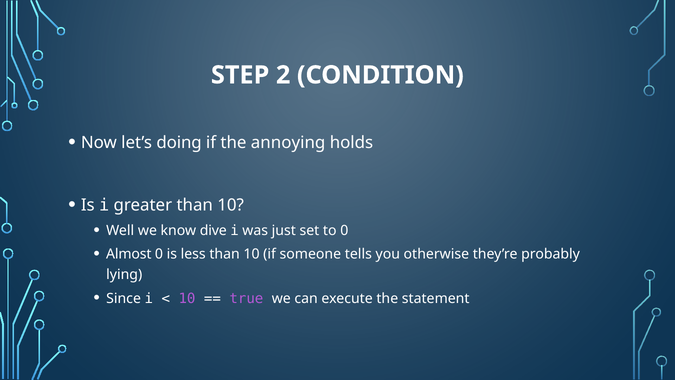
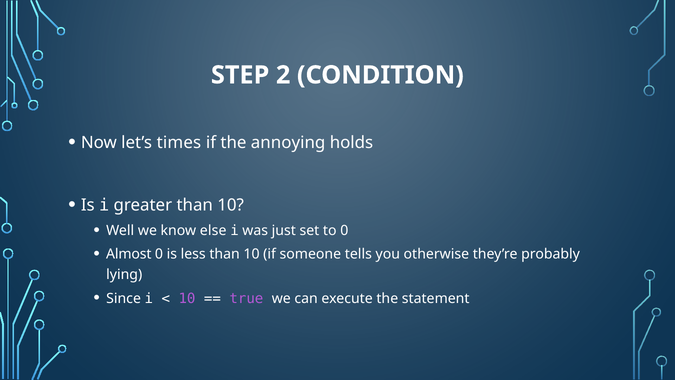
doing: doing -> times (179, 142)
dive: dive -> else (213, 230)
